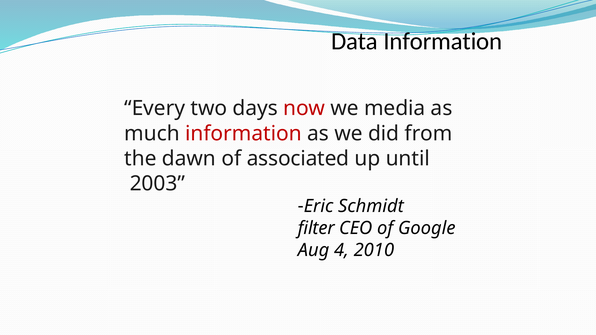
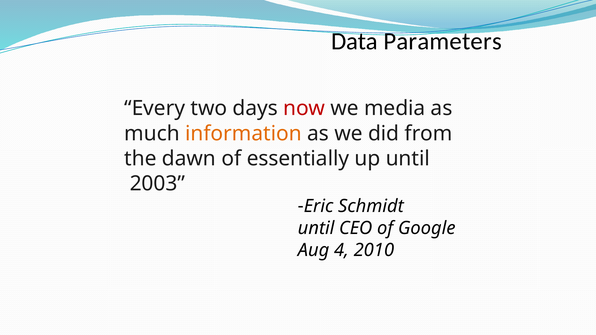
Data Information: Information -> Parameters (443, 41)
information colour: red -> orange (243, 134)
associated: associated -> essentially (298, 159)
filter: filter -> until (316, 228)
